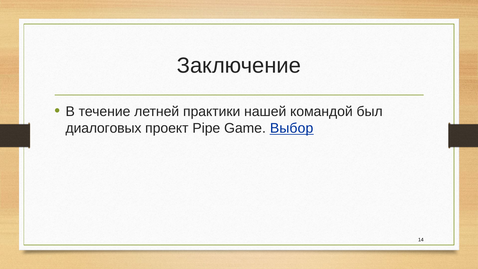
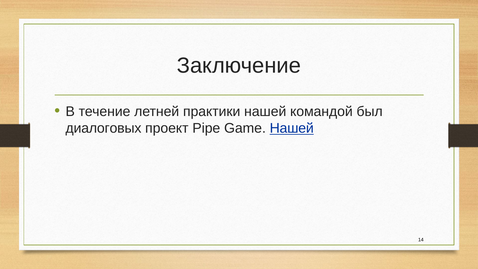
Game Выбор: Выбор -> Нашей (292, 128)
